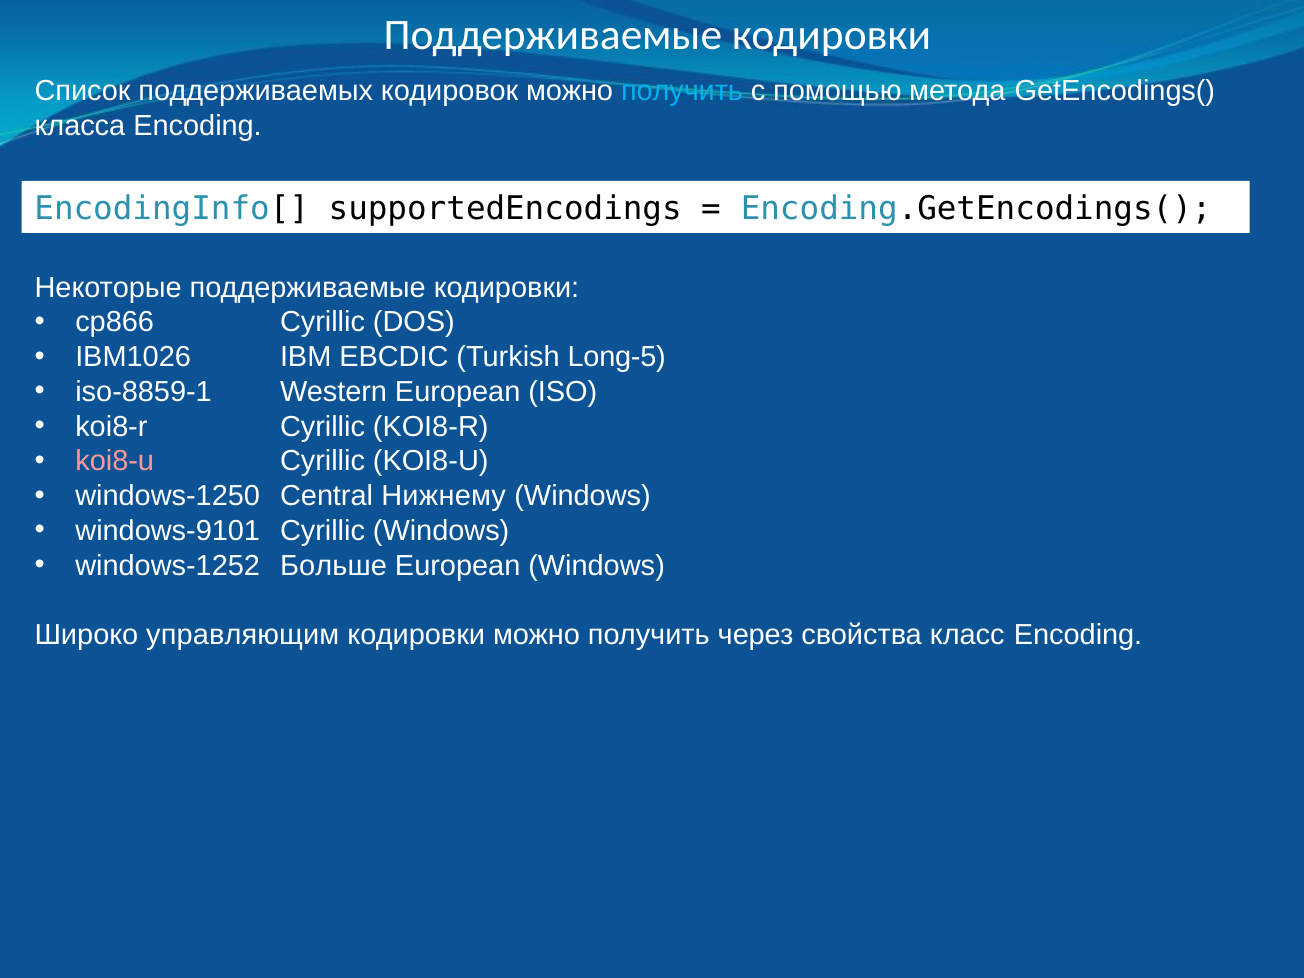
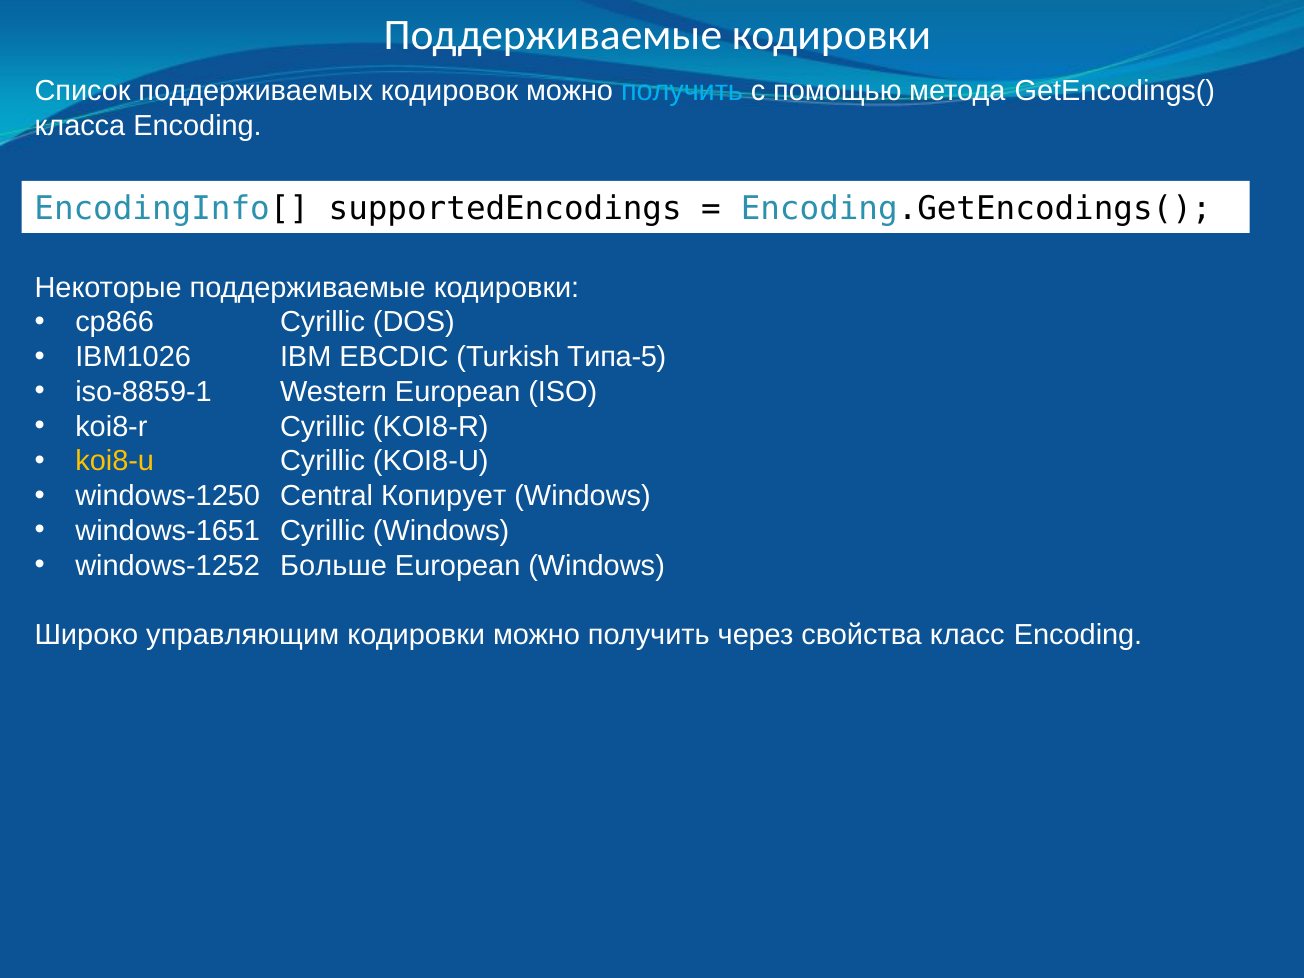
Long-5: Long-5 -> Типа-5 (617, 357)
koi8-u colour: pink -> yellow (115, 461)
Нижнему: Нижнему -> Копирует (444, 496)
windows-9101: windows-9101 -> windows-1651 (168, 531)
